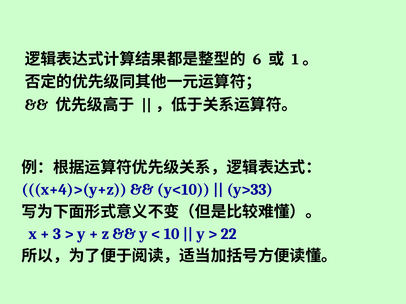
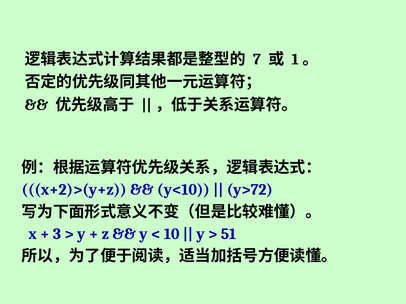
6: 6 -> 7 (257, 59)
x+4)>(y+z: x+4)>(y+z -> x+2)>(y+z (74, 190)
y>33: y>33 -> y>72 (250, 190)
22: 22 -> 51 (229, 234)
